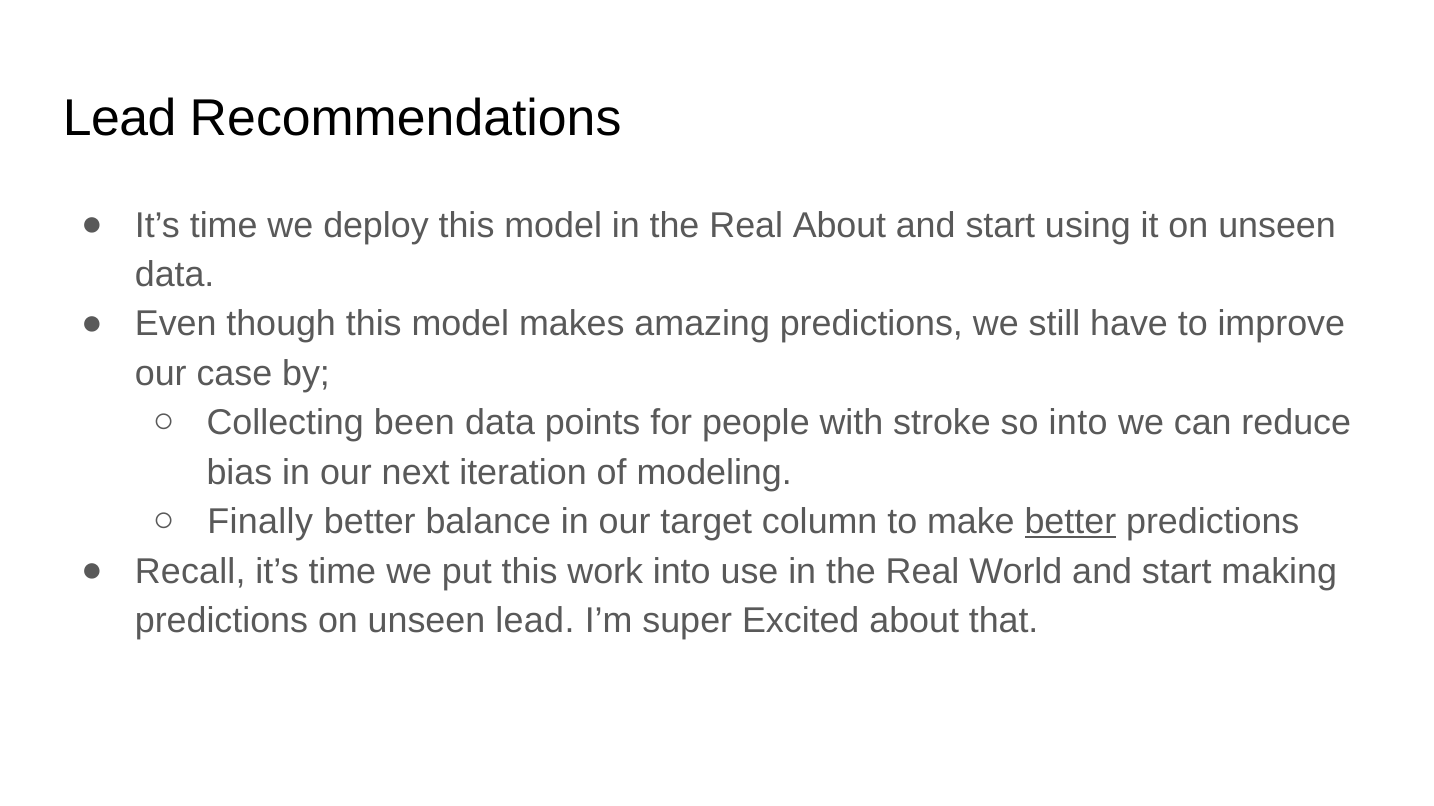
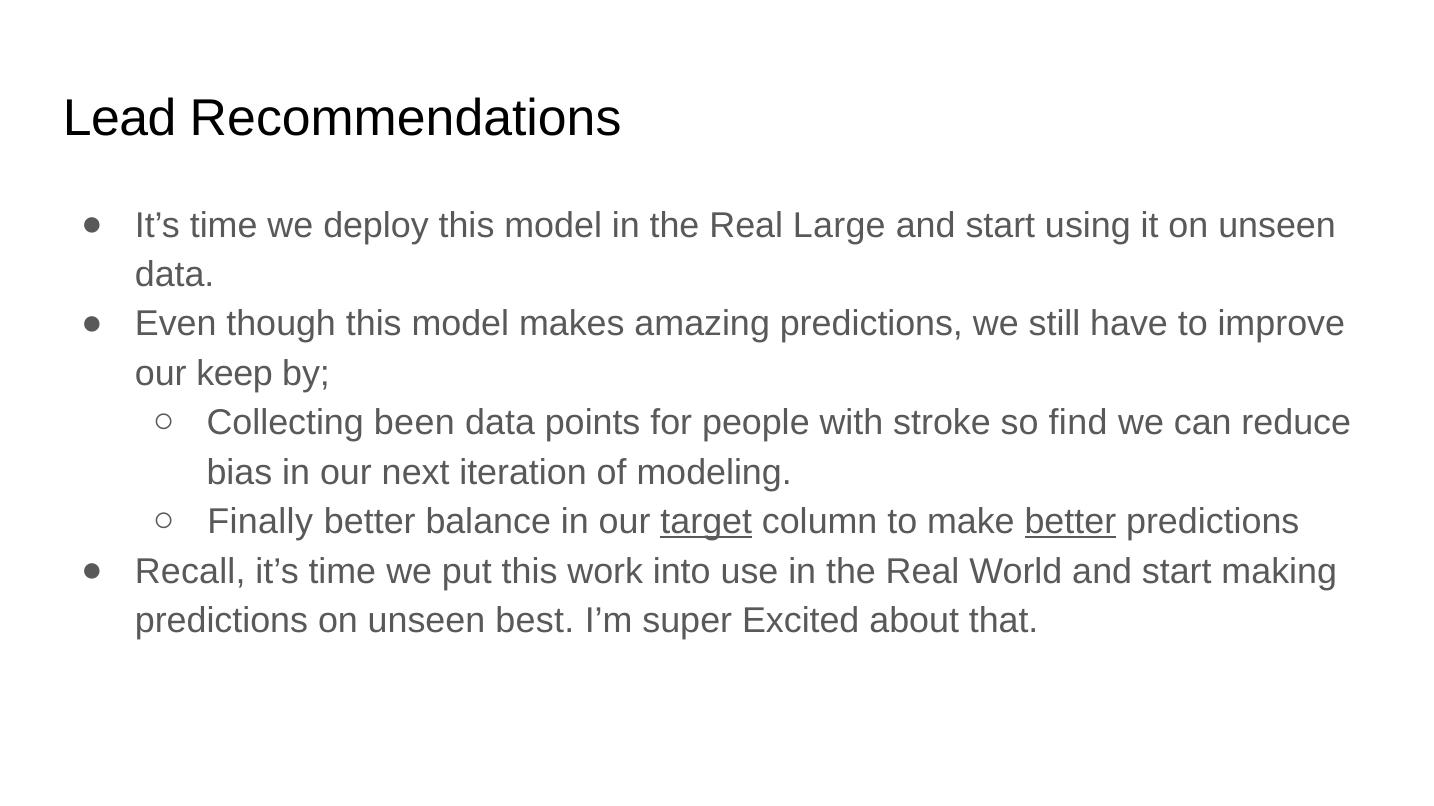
Real About: About -> Large (839, 226)
case: case -> keep (235, 374)
so into: into -> find (1078, 423)
target underline: none -> present (706, 522)
unseen lead: lead -> best (535, 621)
